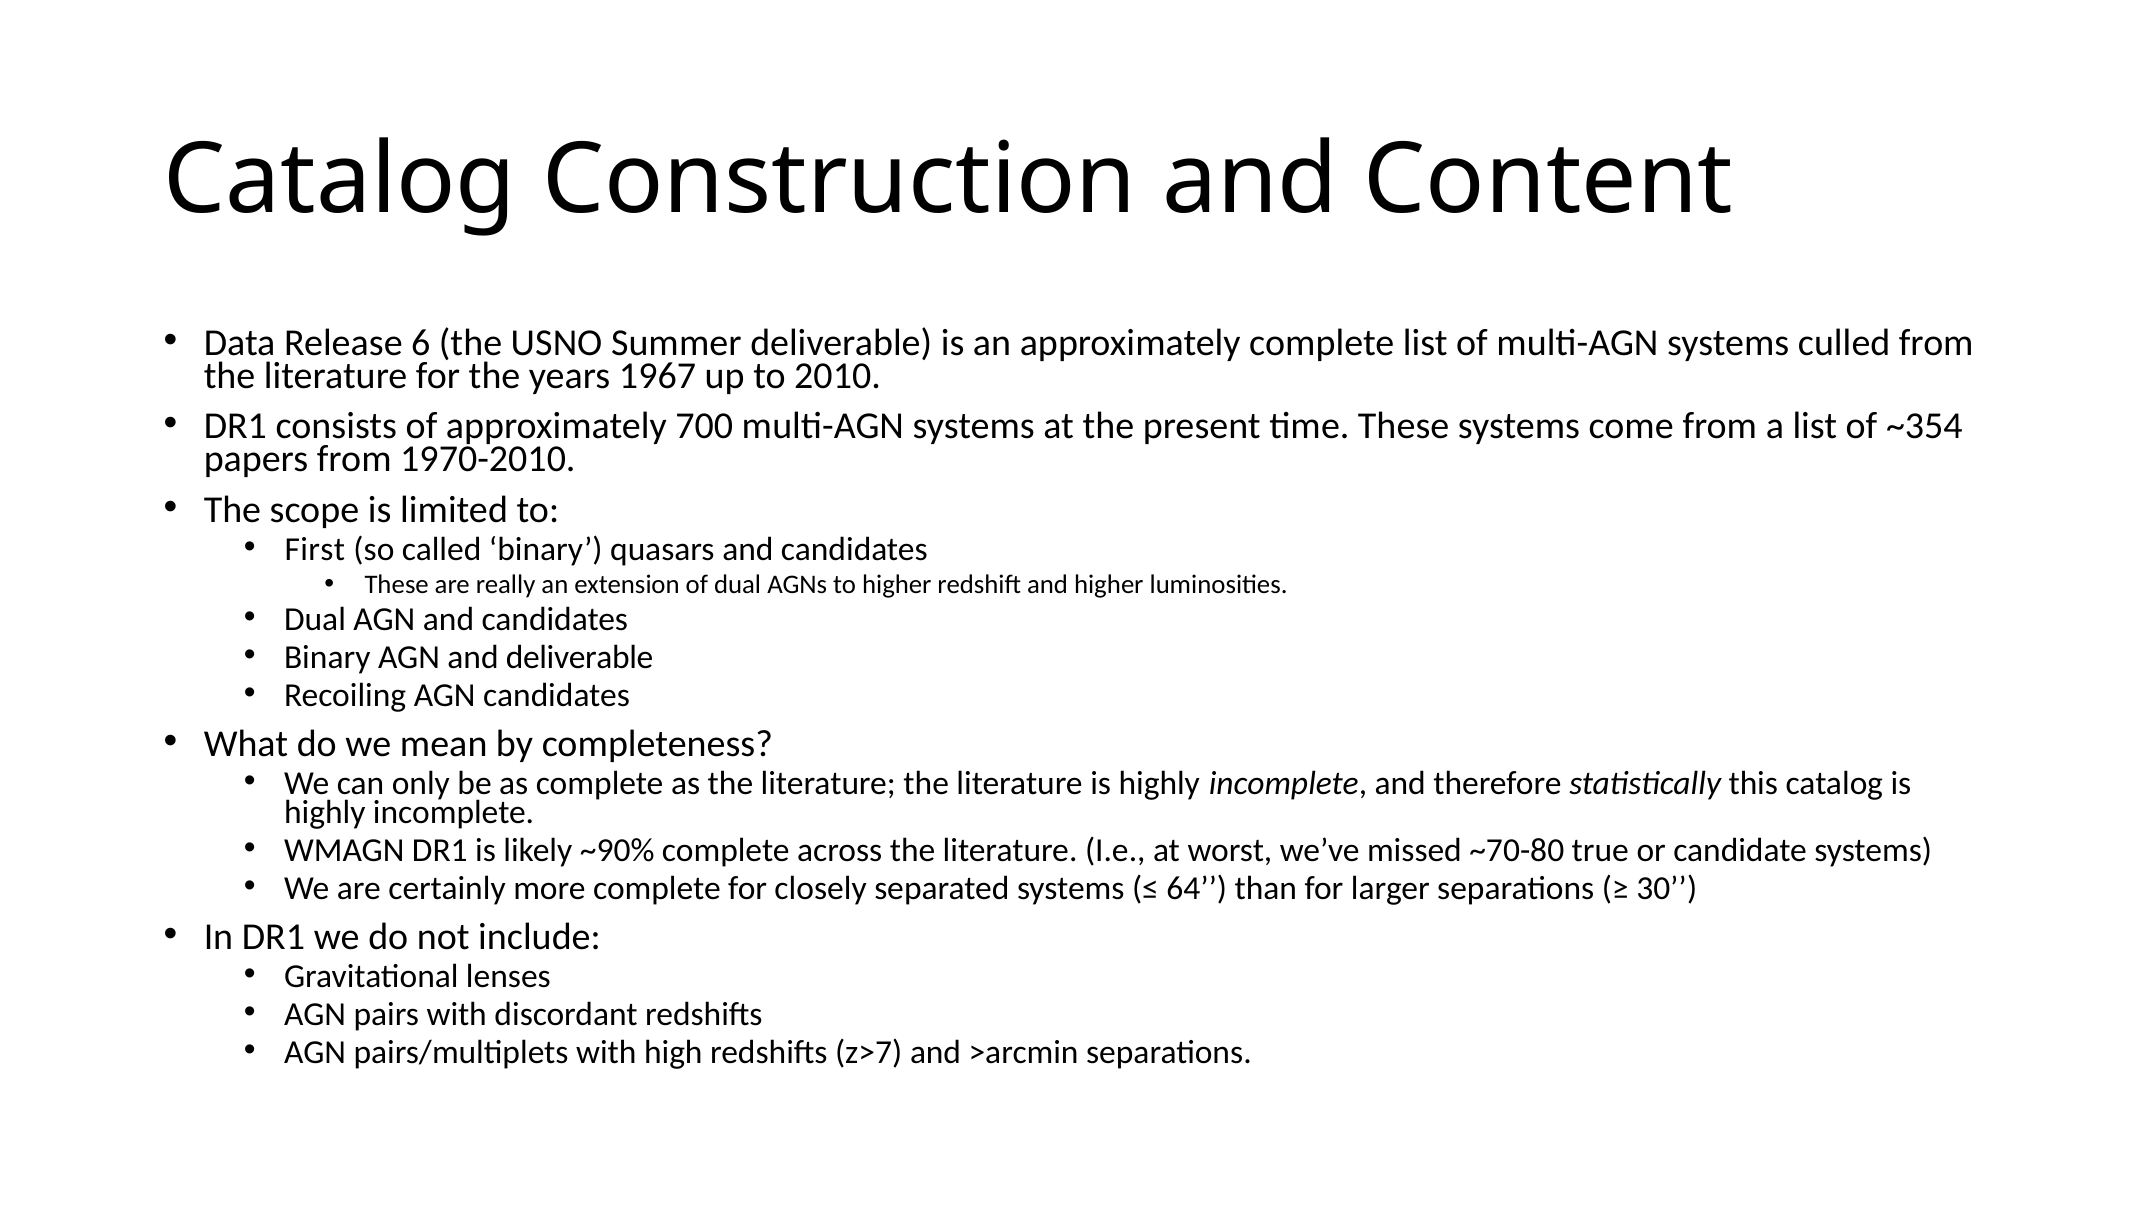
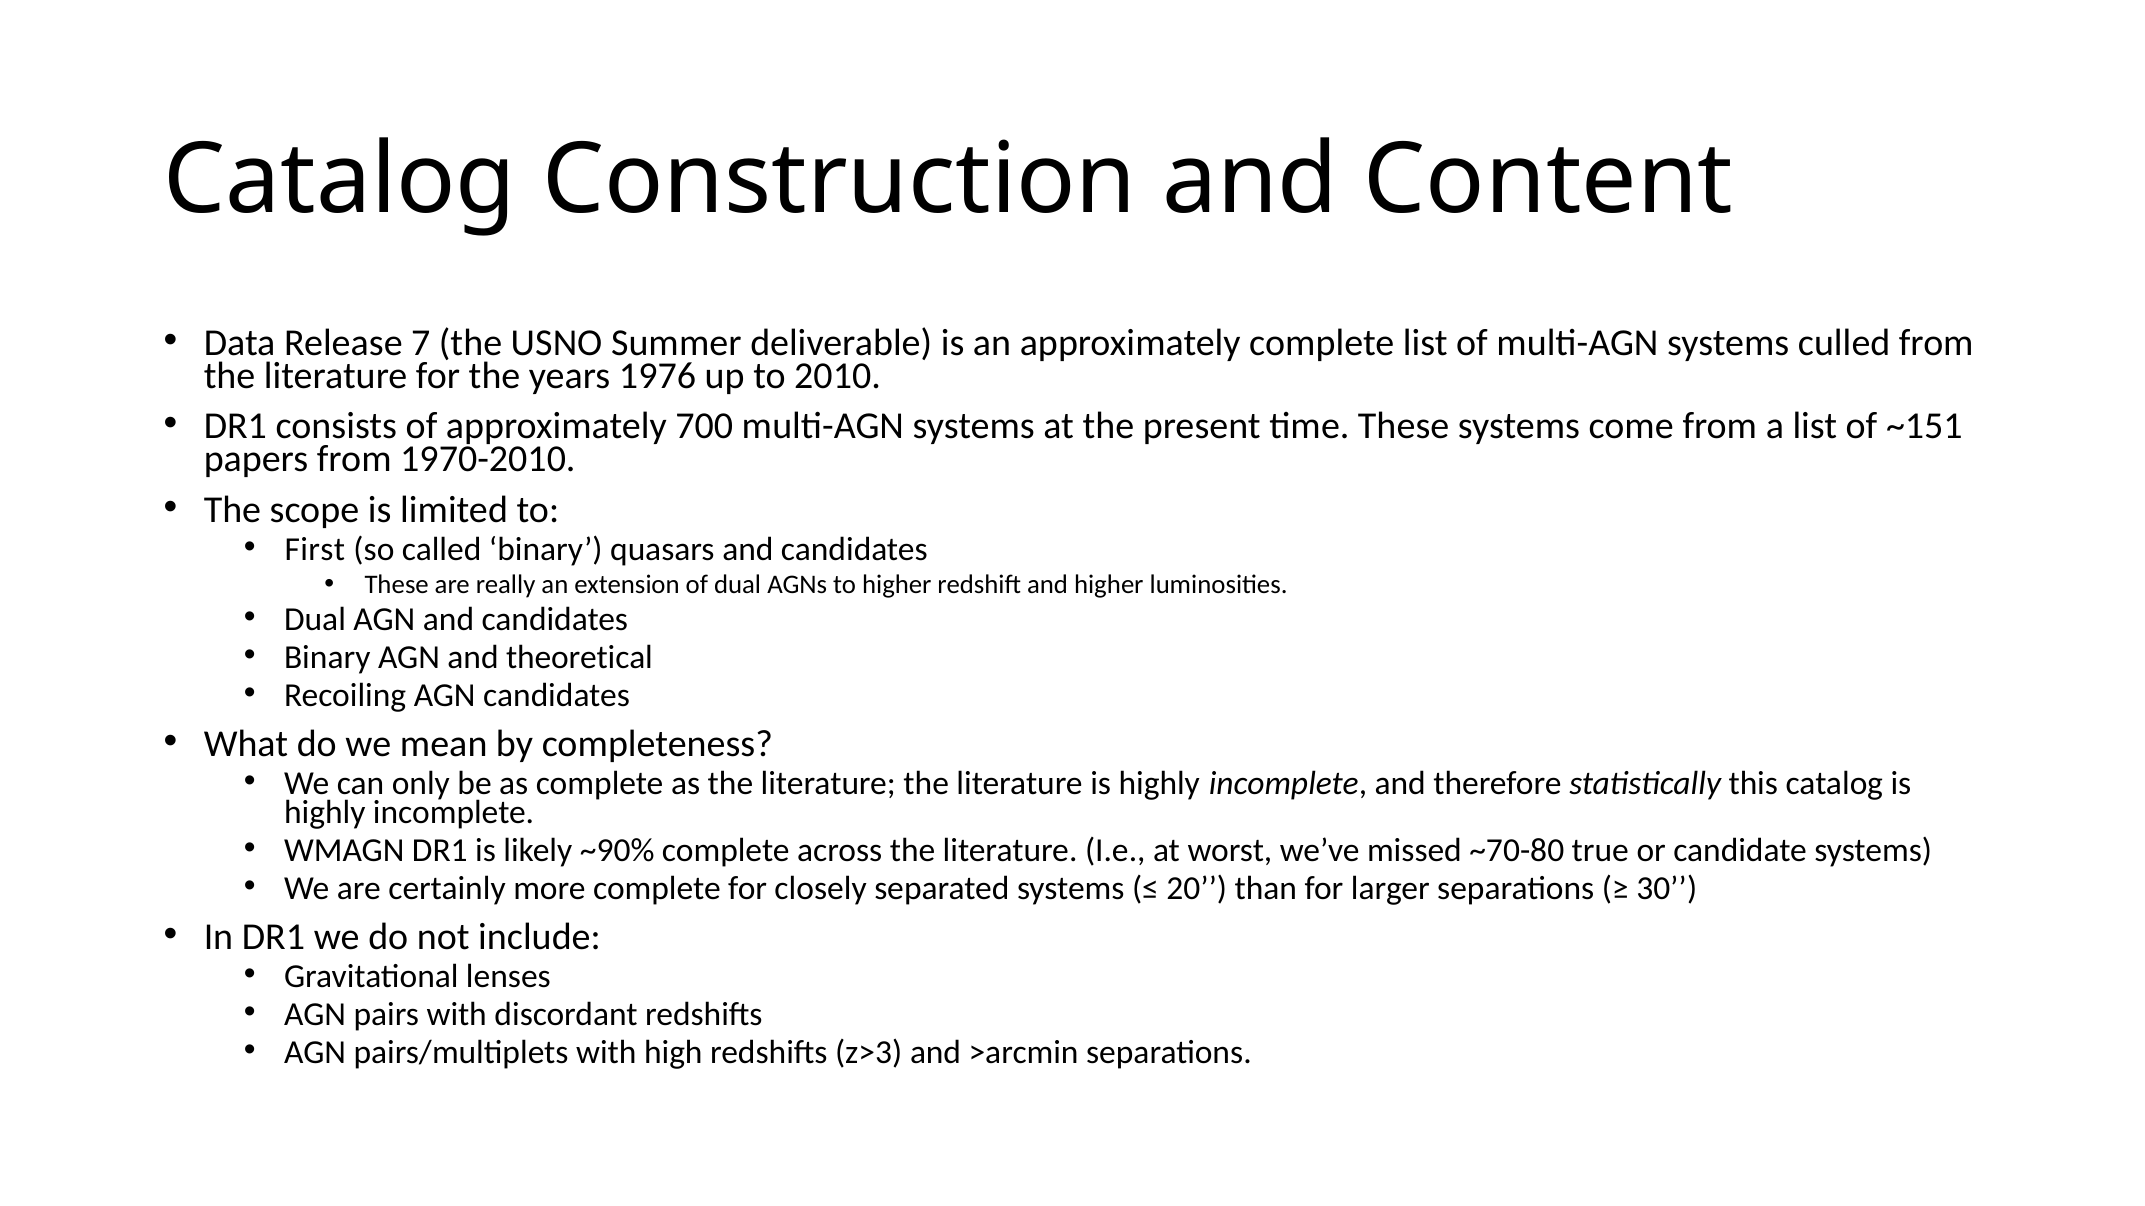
6: 6 -> 7 (421, 343)
1967: 1967 -> 1976 (658, 376)
~354: ~354 -> ~151 (1924, 426)
and deliverable: deliverable -> theoretical (579, 658)
64: 64 -> 20 (1197, 889)
z>7: z>7 -> z>3 (869, 1053)
